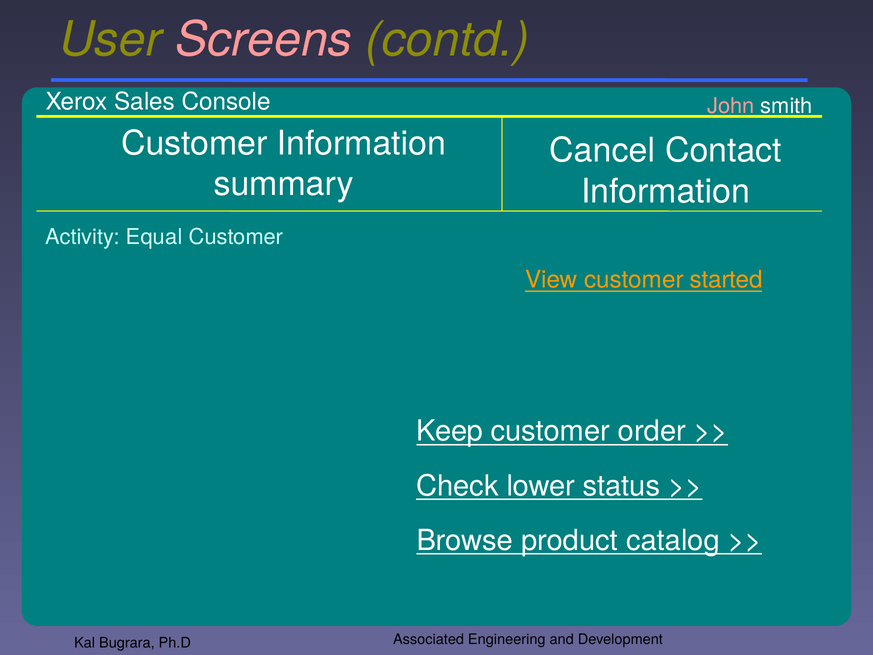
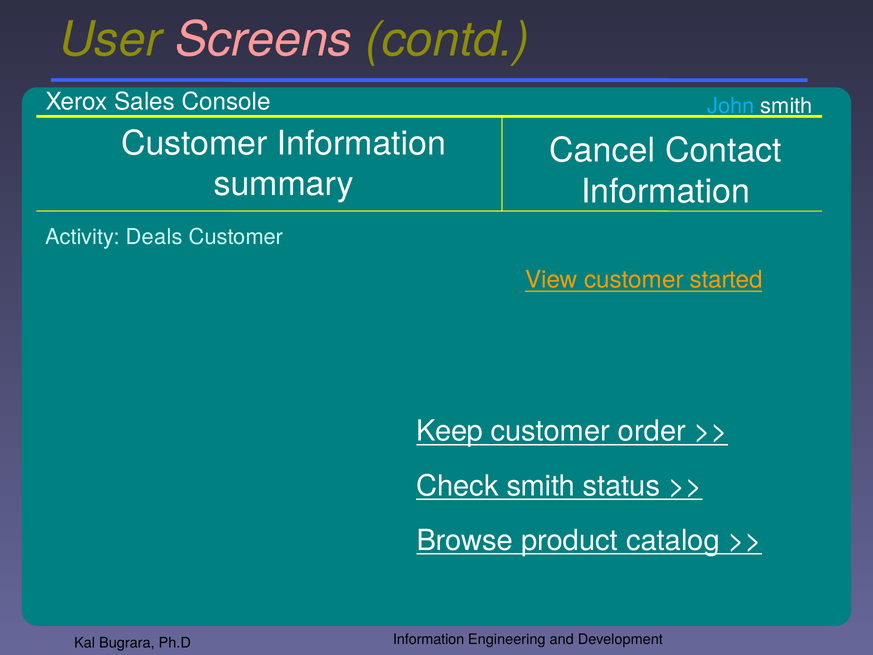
John colour: pink -> light blue (731, 106)
Equal: Equal -> Deals (154, 237)
Check lower: lower -> smith (541, 486)
Associated: Associated -> Information (429, 639)
